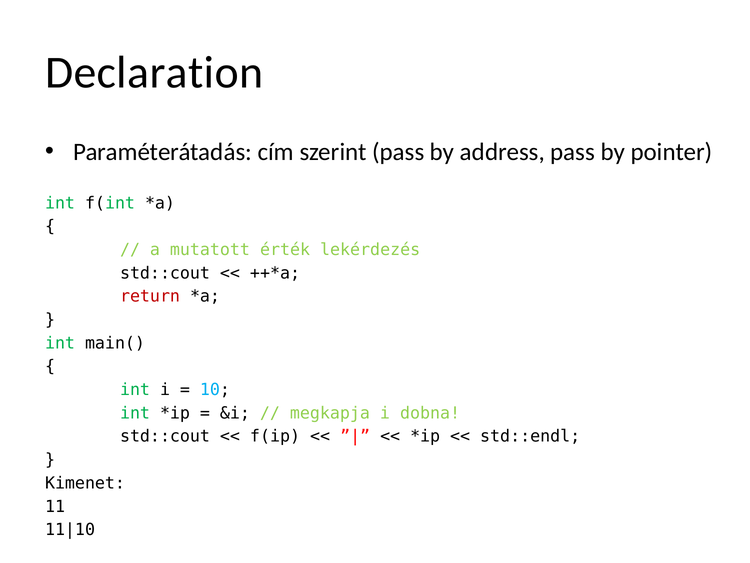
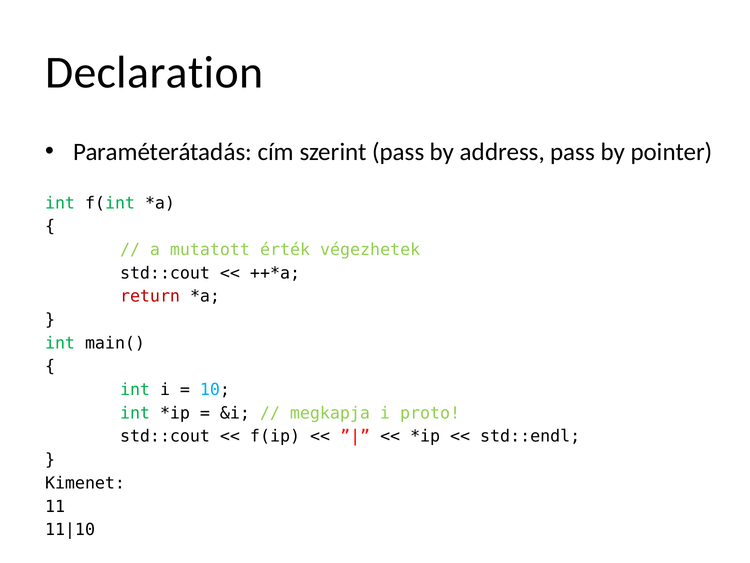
lekérdezés: lekérdezés -> végezhetek (370, 249)
dobna: dobna -> proto (430, 413)
